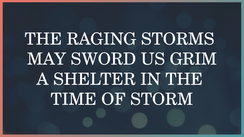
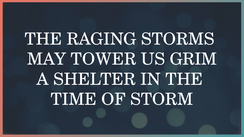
SWORD: SWORD -> TOWER (103, 59)
